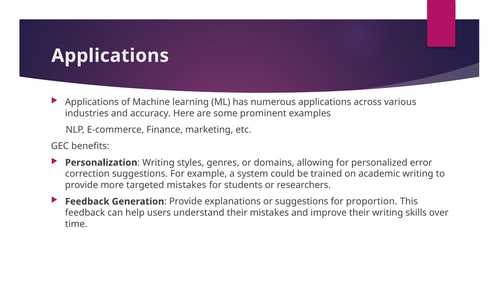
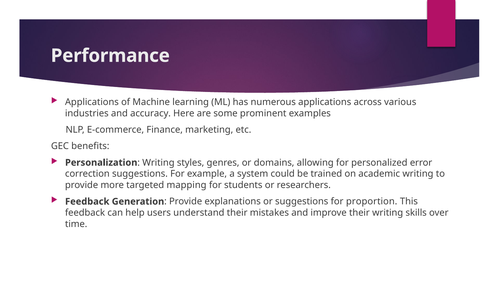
Applications: Applications -> Performance (110, 56)
targeted mistakes: mistakes -> mapping (187, 185)
